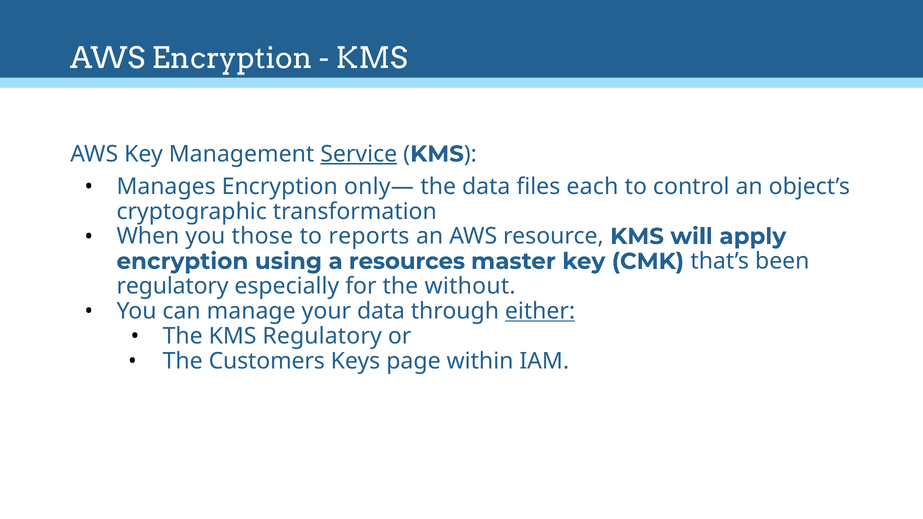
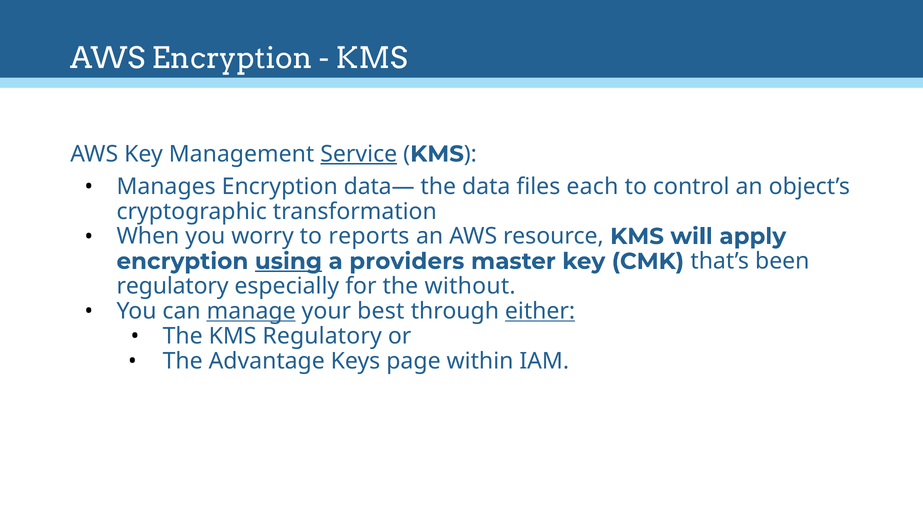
only—: only— -> data— (379, 187)
those: those -> worry (263, 236)
using underline: none -> present (288, 261)
resources: resources -> providers (407, 261)
manage underline: none -> present (251, 311)
your data: data -> best (381, 311)
Customers: Customers -> Advantage (267, 361)
